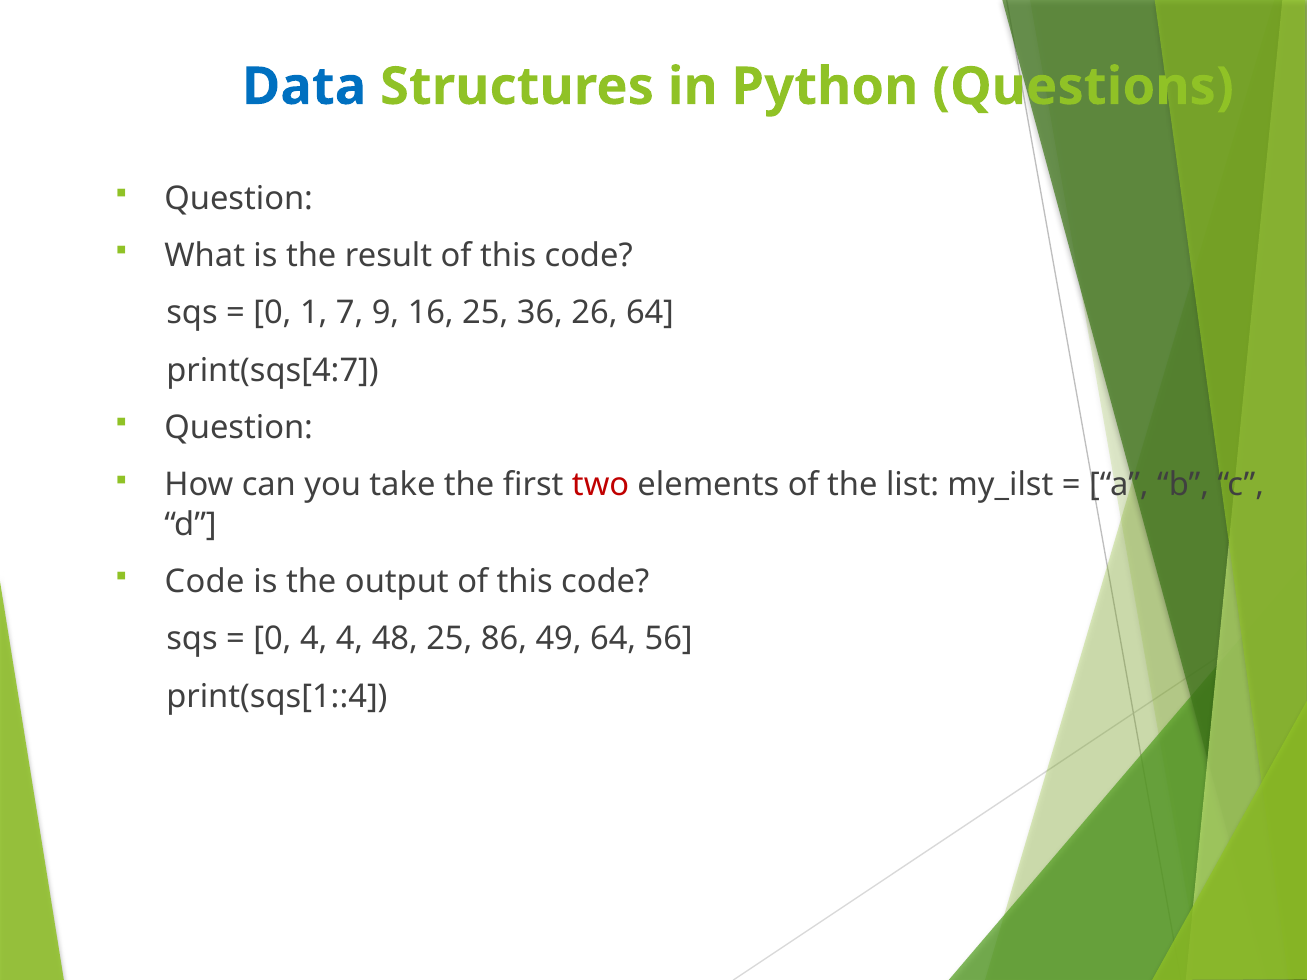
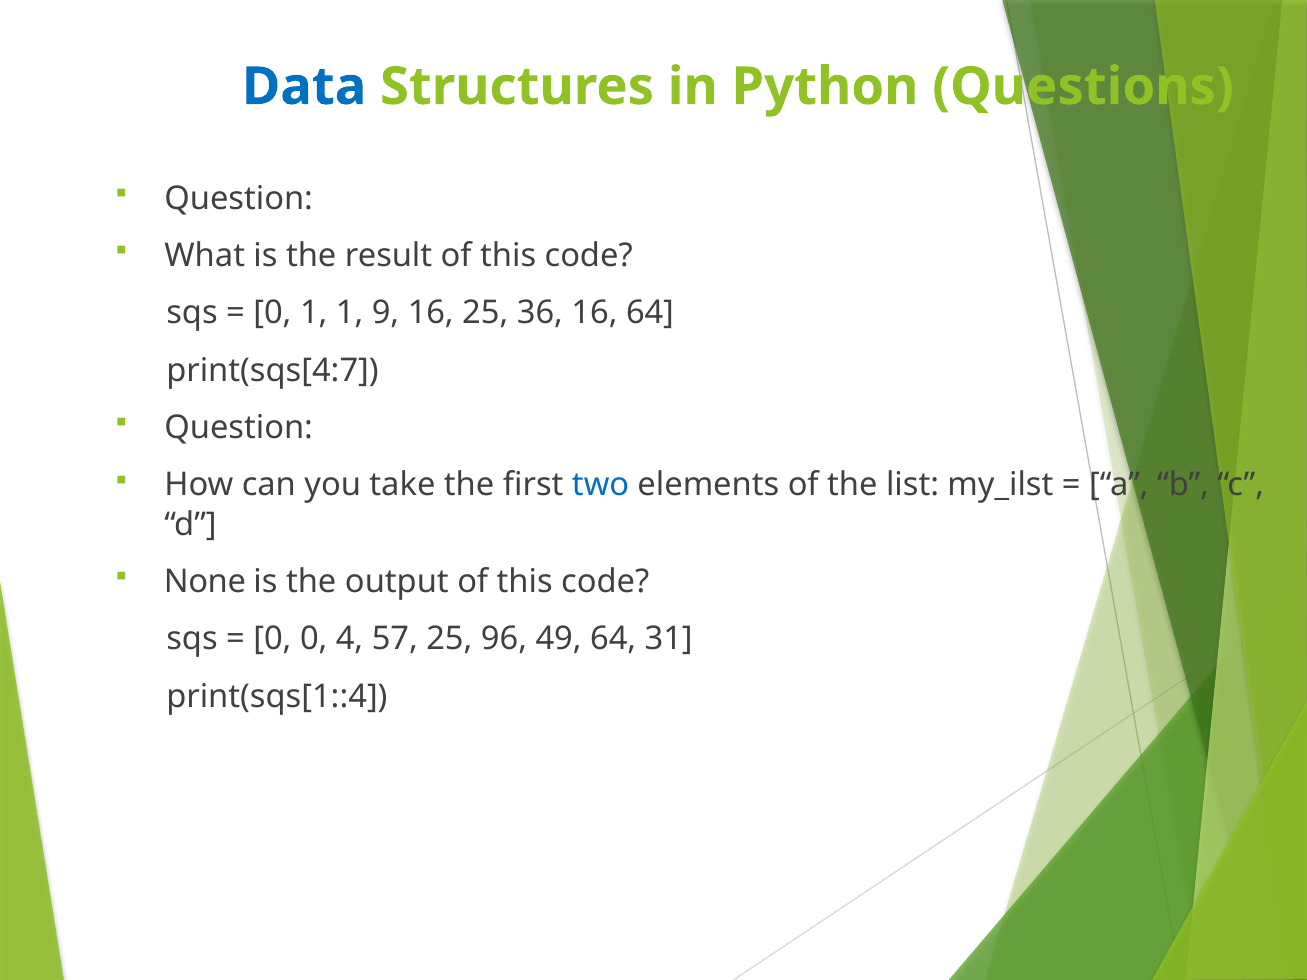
1 7: 7 -> 1 (350, 313)
36 26: 26 -> 16 (594, 313)
two colour: red -> blue (601, 485)
Code: Code -> None (205, 582)
0 4: 4 -> 0 (314, 639)
48: 48 -> 57 (395, 639)
86: 86 -> 96 (504, 639)
56: 56 -> 31 (669, 639)
